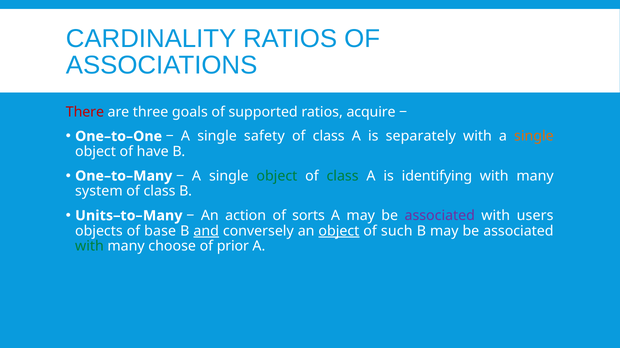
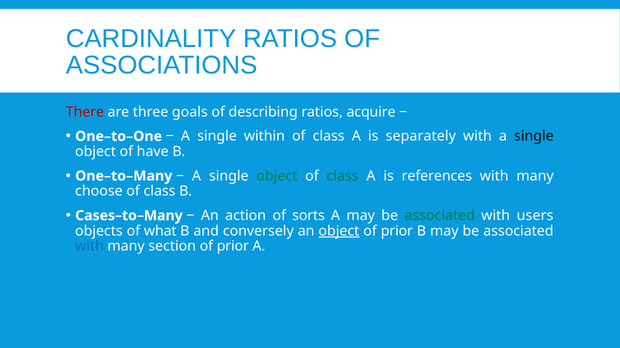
supported: supported -> describing (263, 112)
safety: safety -> within (264, 137)
single colour: orange -> black (534, 137)
identifying: identifying -> references (437, 176)
system: system -> choose (99, 192)
Units–to–Many: Units–to–Many -> Cases–to–Many (129, 216)
associated colour: purple -> green (440, 216)
base: base -> what (160, 231)
and underline: present -> none (206, 231)
such: such -> prior (397, 231)
with colour: green -> blue (89, 247)
choose: choose -> section (172, 247)
